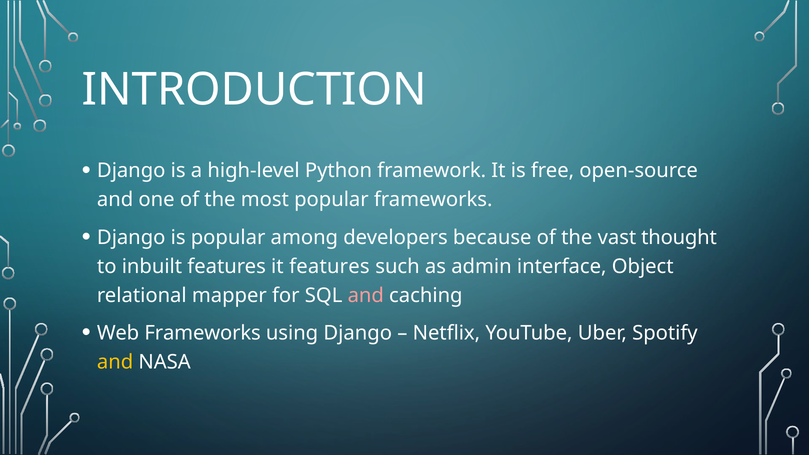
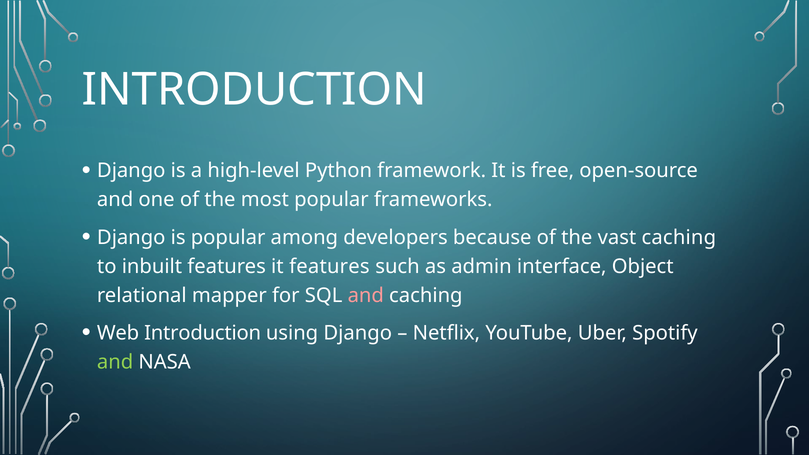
vast thought: thought -> caching (679, 237)
Web Frameworks: Frameworks -> Introduction (203, 333)
and colour: yellow -> light green (115, 362)
